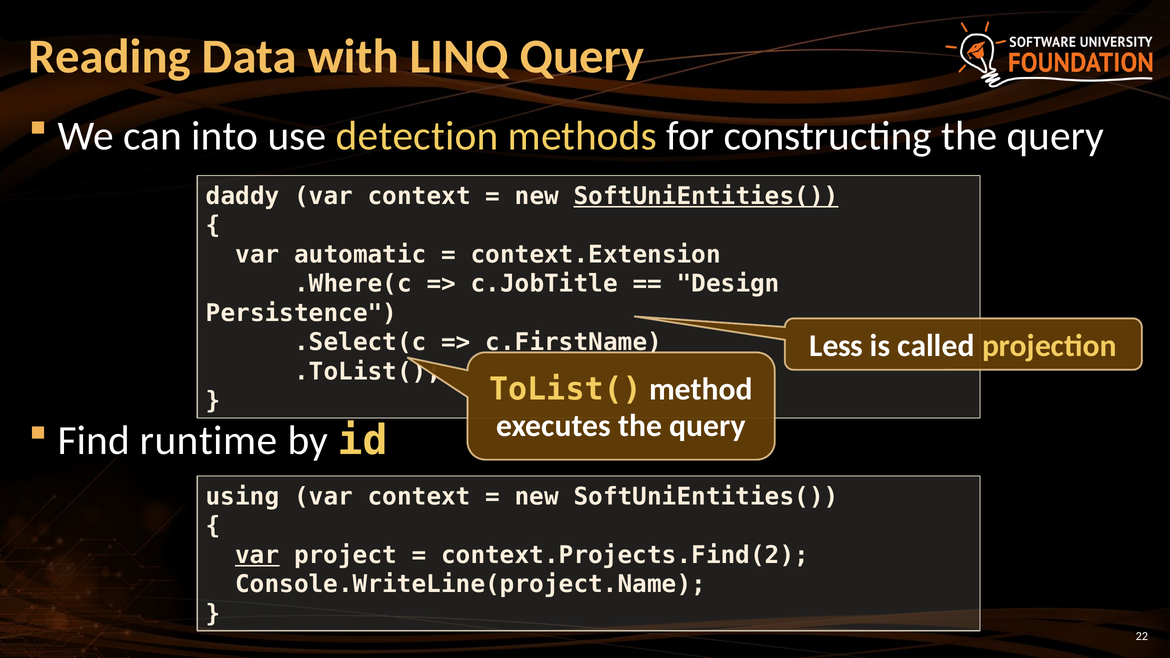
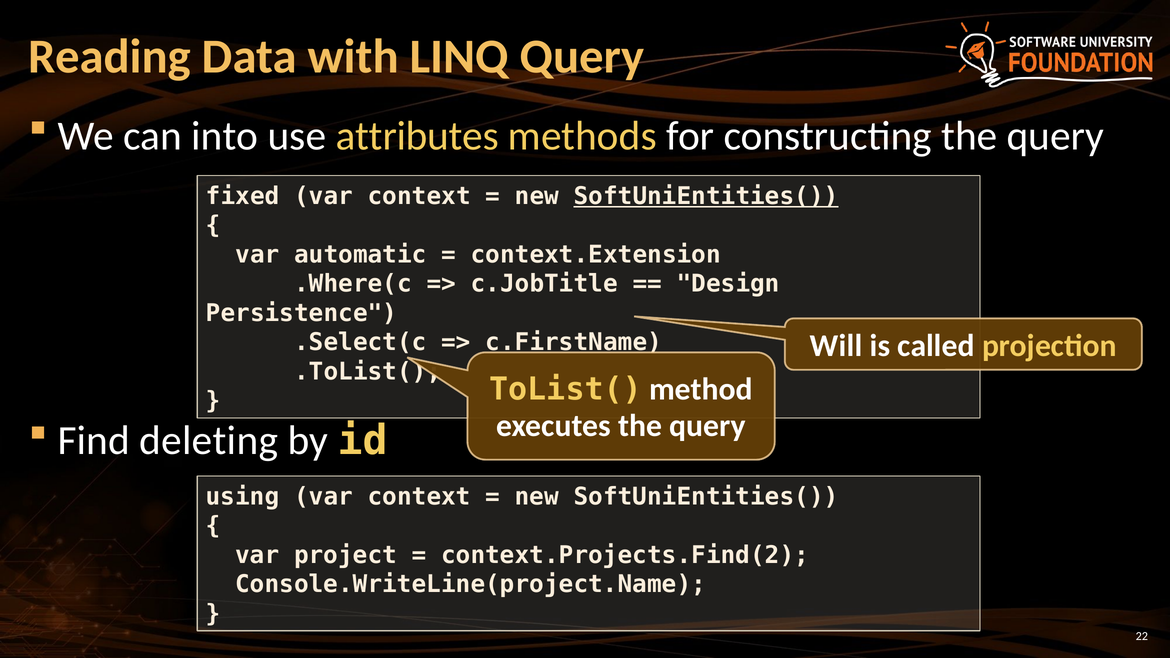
detection: detection -> attributes (417, 136)
daddy: daddy -> fixed (243, 196)
Less: Less -> Will (836, 346)
runtime: runtime -> deleting (209, 441)
var underline: present -> none (257, 555)
